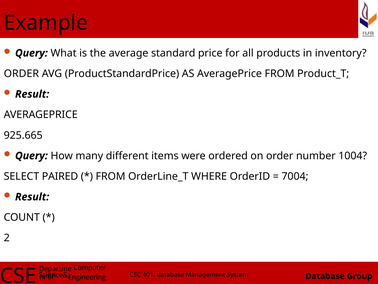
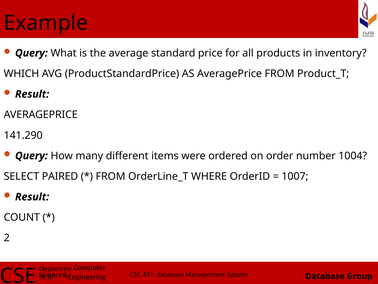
ORDER: ORDER -> WHICH (21, 74)
925.665: 925.665 -> 141.290 (23, 135)
7004: 7004 -> 1007 (295, 176)
